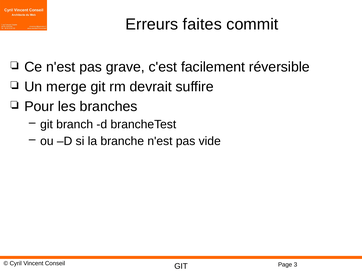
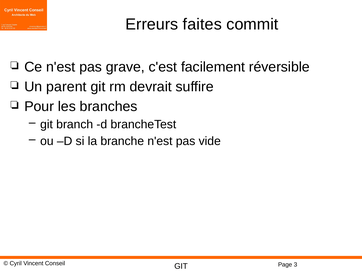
merge: merge -> parent (66, 87)
